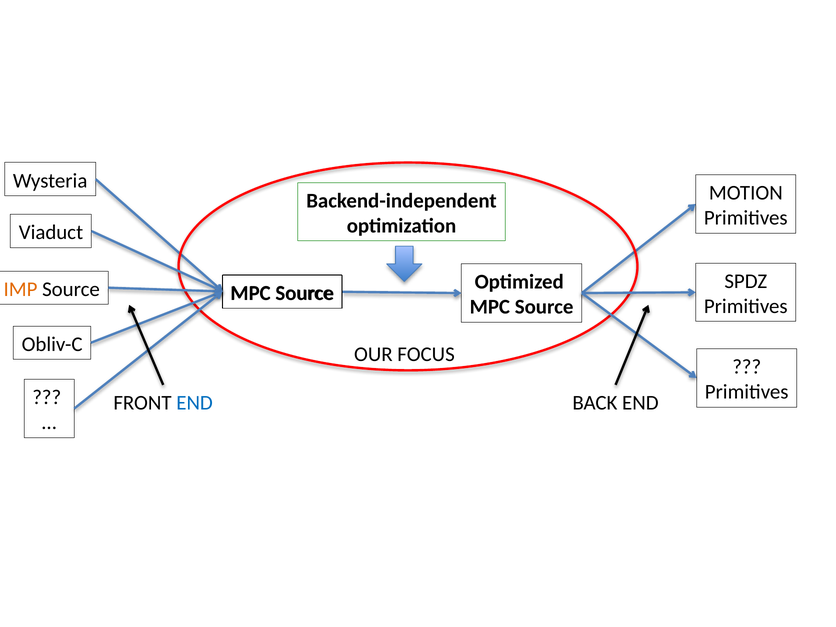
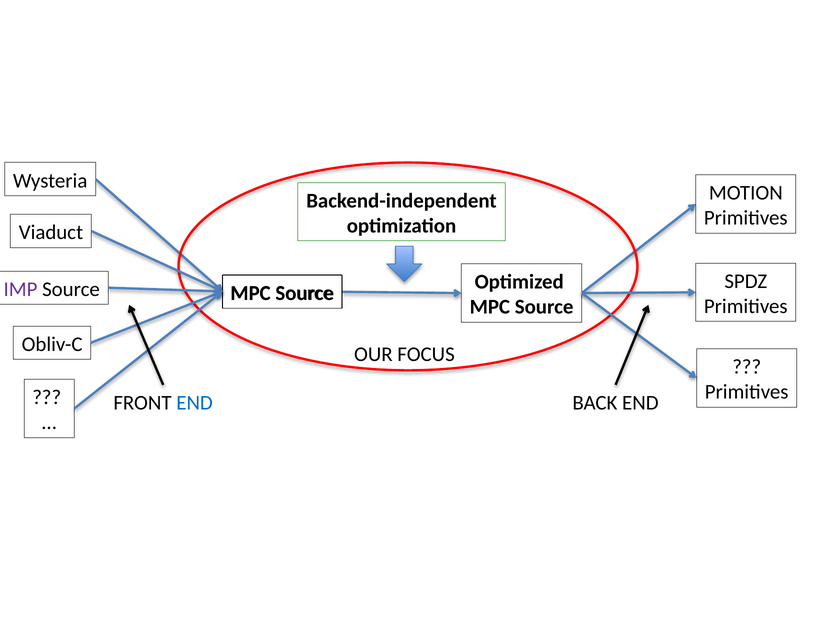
IMP colour: orange -> purple (21, 289)
